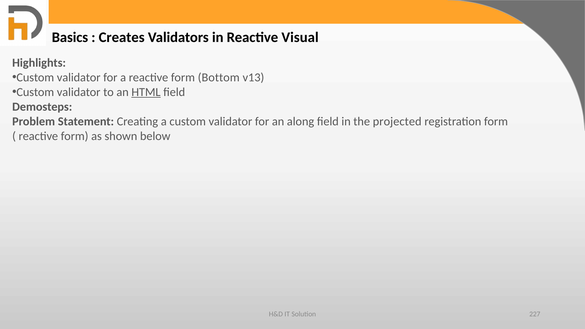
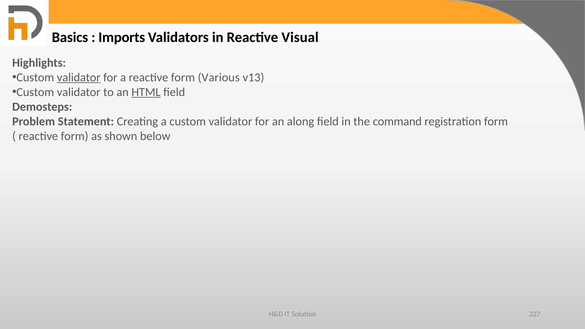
Creates: Creates -> Imports (122, 37)
validator underline: none -> present (79, 78)
Bottom: Bottom -> Various (219, 78)
projected: projected -> command (397, 121)
